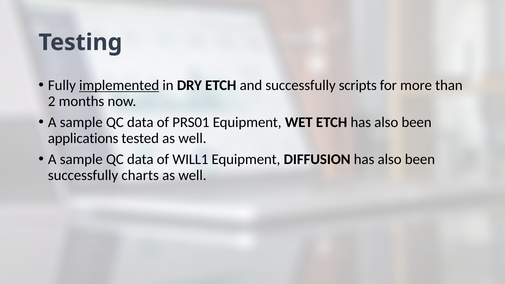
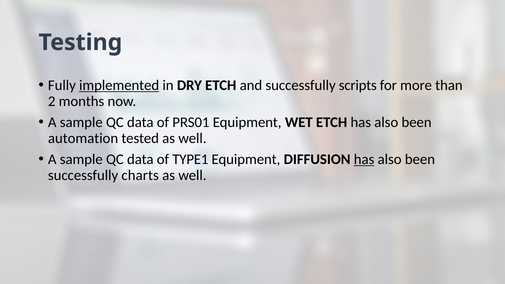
applications: applications -> automation (83, 138)
WILL1: WILL1 -> TYPE1 (190, 159)
has underline: none -> present (364, 159)
